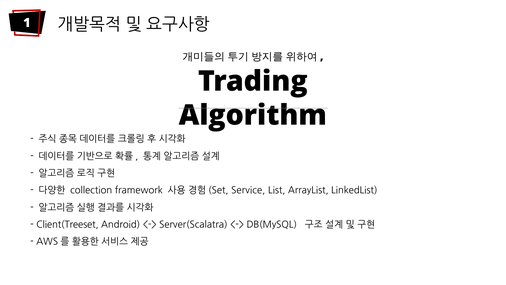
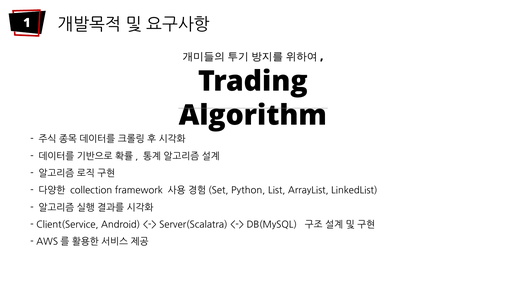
Service: Service -> Python (248, 190)
Client(Treeset: Client(Treeset -> Client(Service (67, 224)
